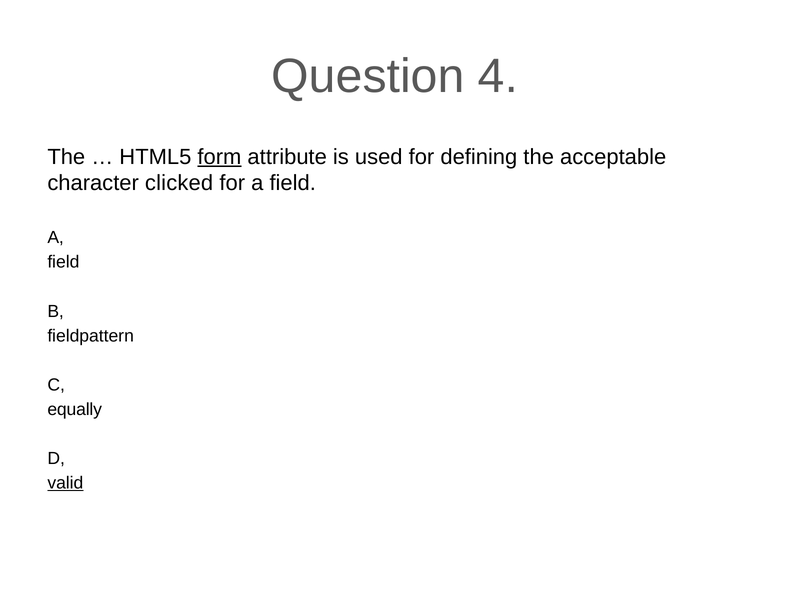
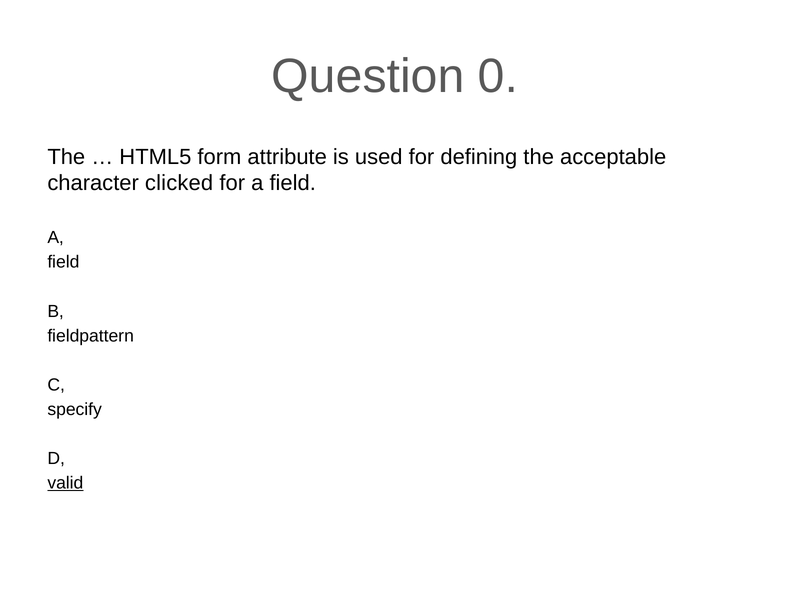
4: 4 -> 0 (498, 76)
form underline: present -> none (219, 157)
equally: equally -> specify (75, 410)
